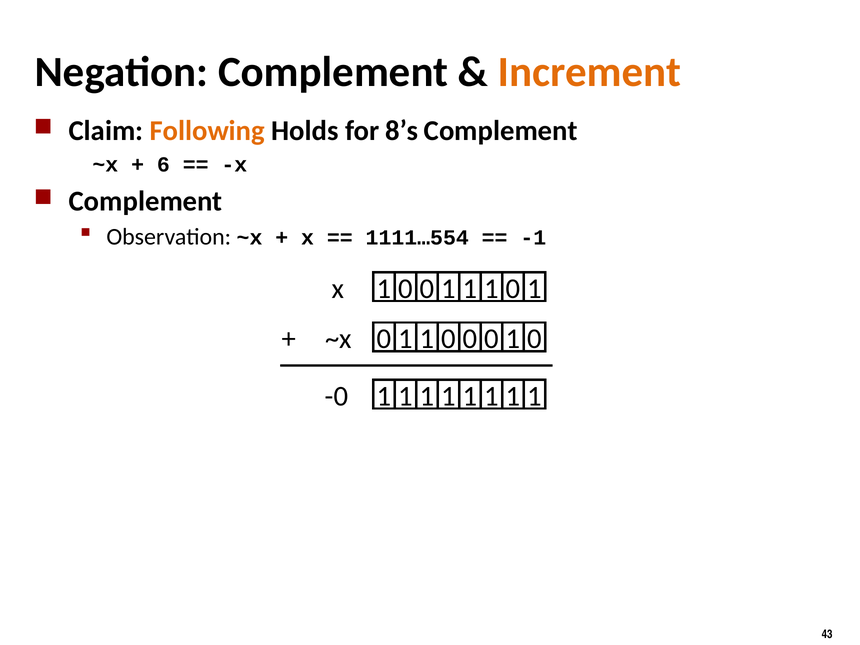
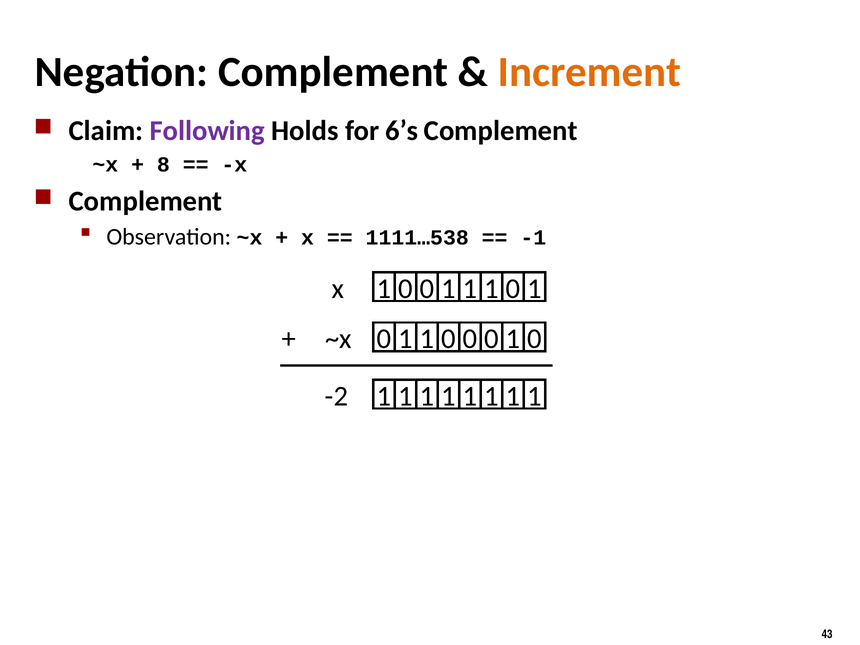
Following colour: orange -> purple (207, 131)
8’s: 8’s -> 6’s (402, 131)
6: 6 -> 8 (163, 165)
1111…554: 1111…554 -> 1111…538 (417, 238)
-0: -0 -> -2 (336, 396)
